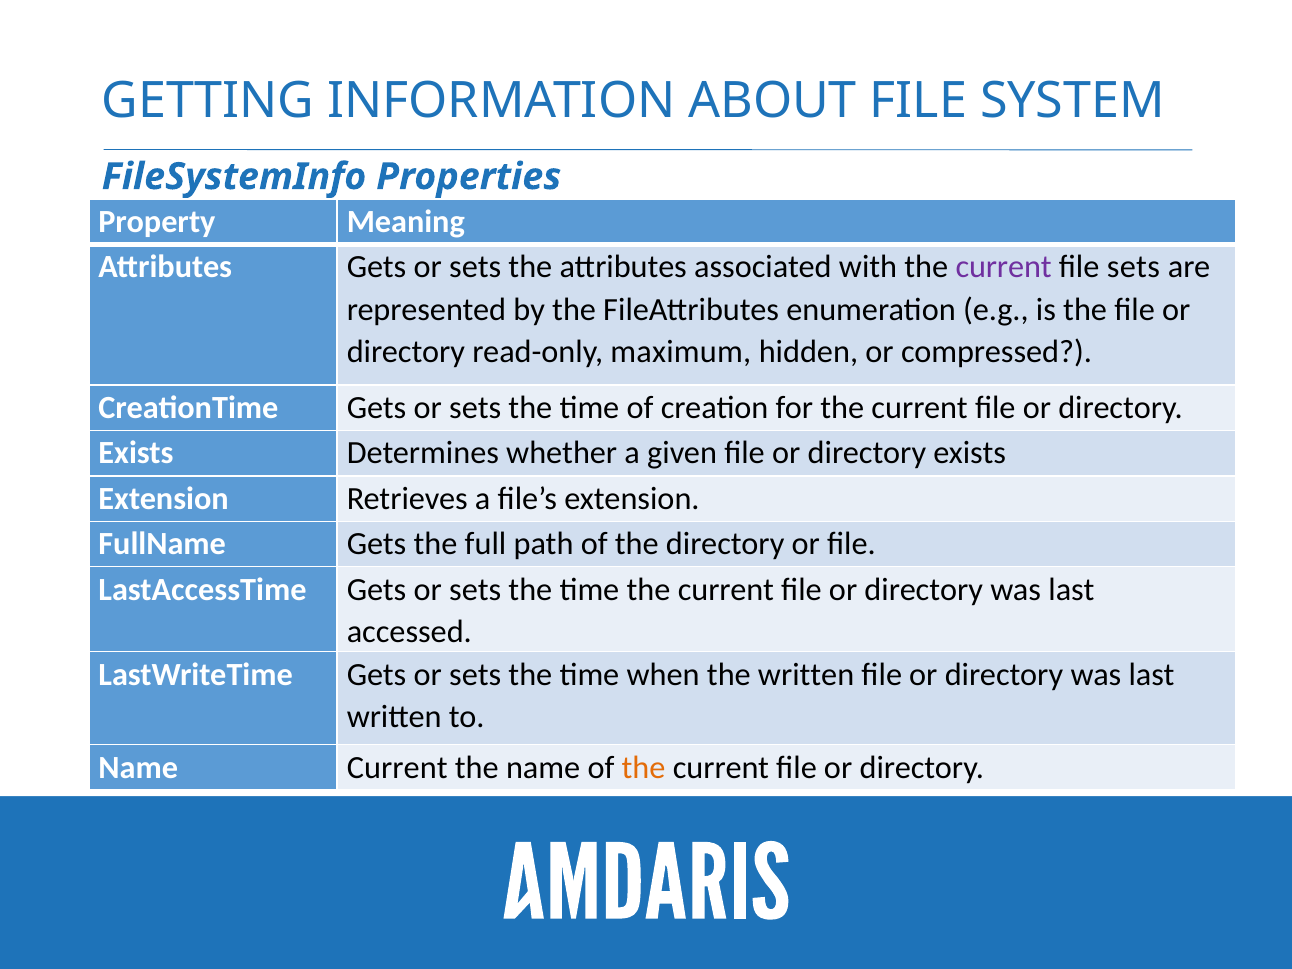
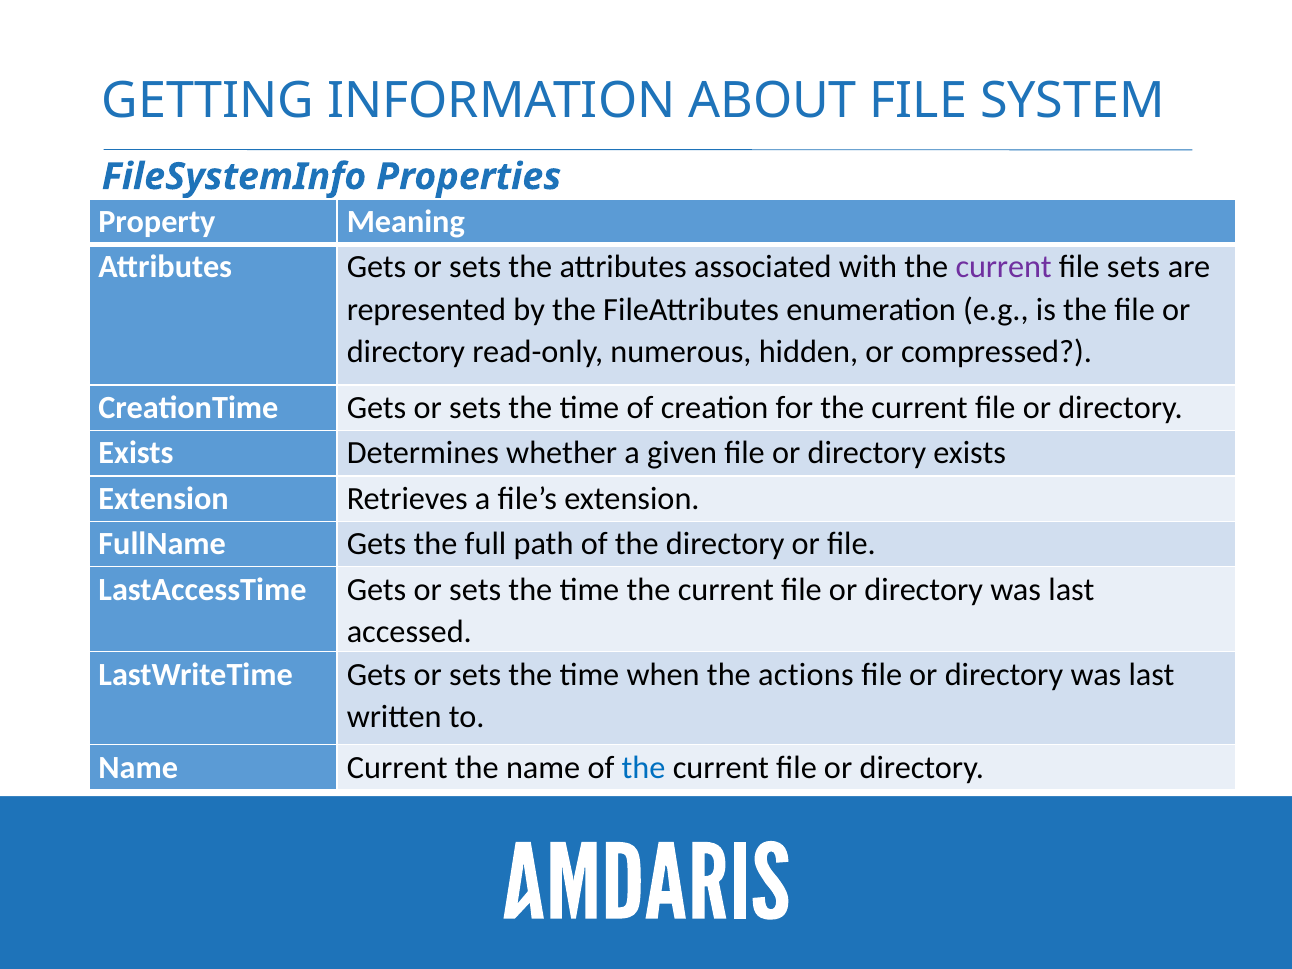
maximum: maximum -> numerous (681, 352)
the written: written -> actions (806, 675)
the colour: orange -> blue (644, 768)
